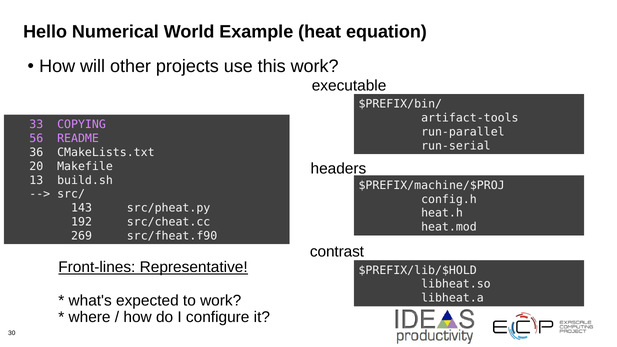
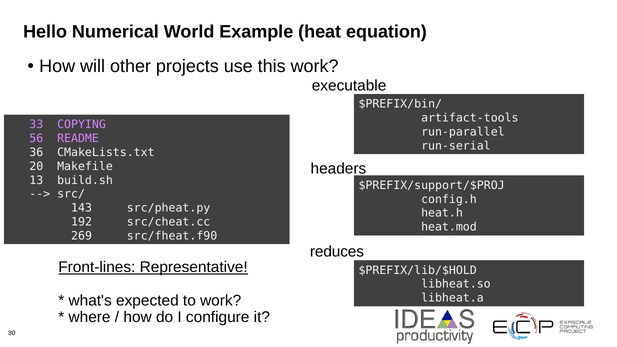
$PREFIX/machine/$PROJ: $PREFIX/machine/$PROJ -> $PREFIX/support/$PROJ (432, 185)
contrast: contrast -> reduces (337, 252)
